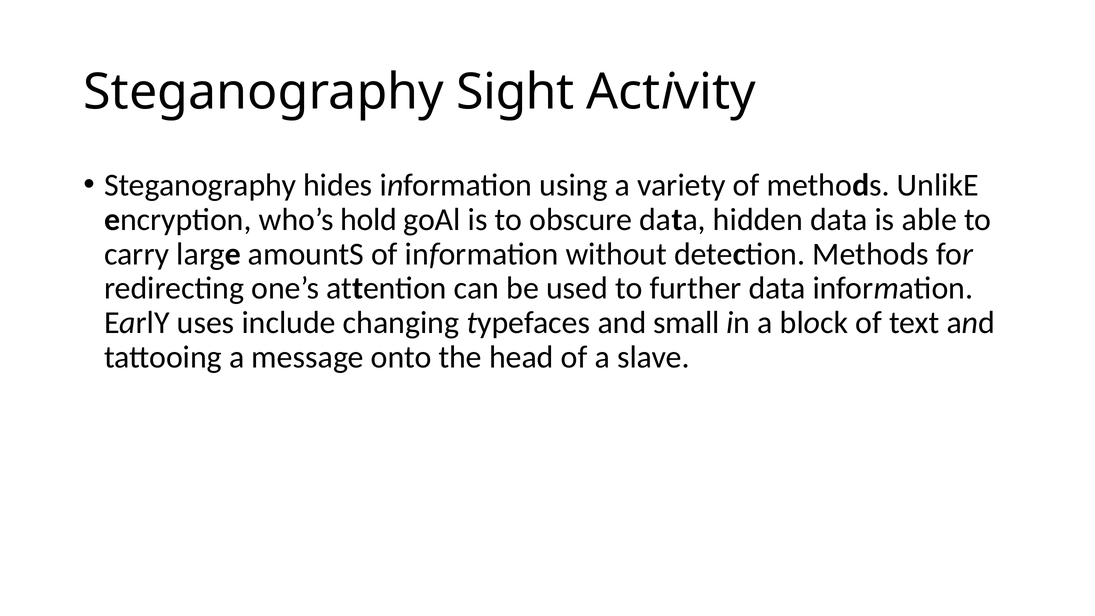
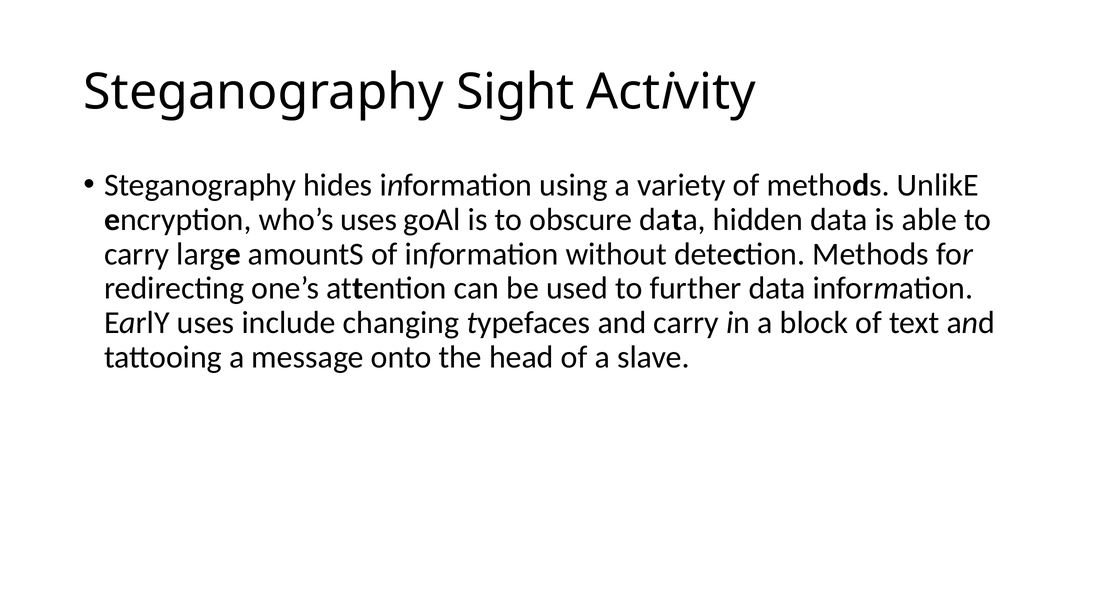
who’s hold: hold -> uses (369, 220)
and small: small -> carry (686, 323)
